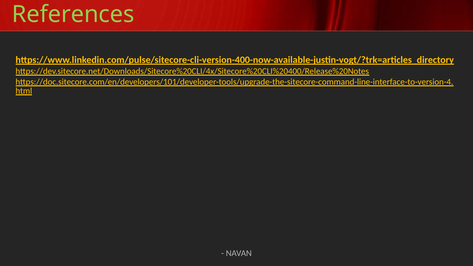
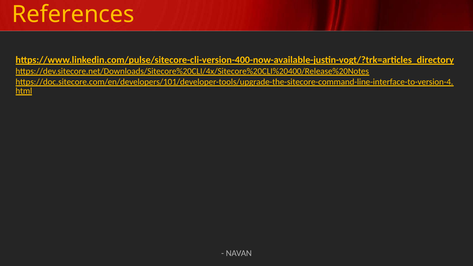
References colour: light green -> yellow (73, 14)
